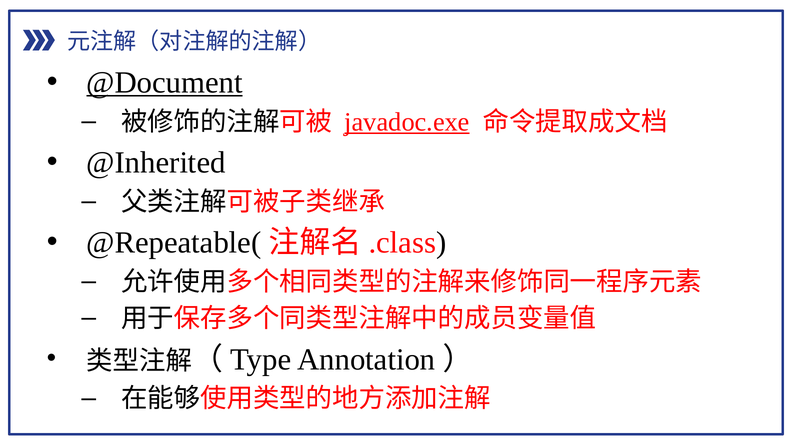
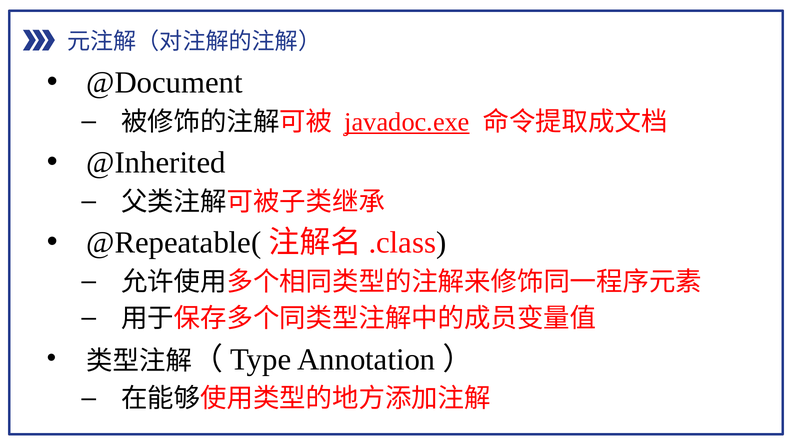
@Document underline: present -> none (165, 83)
